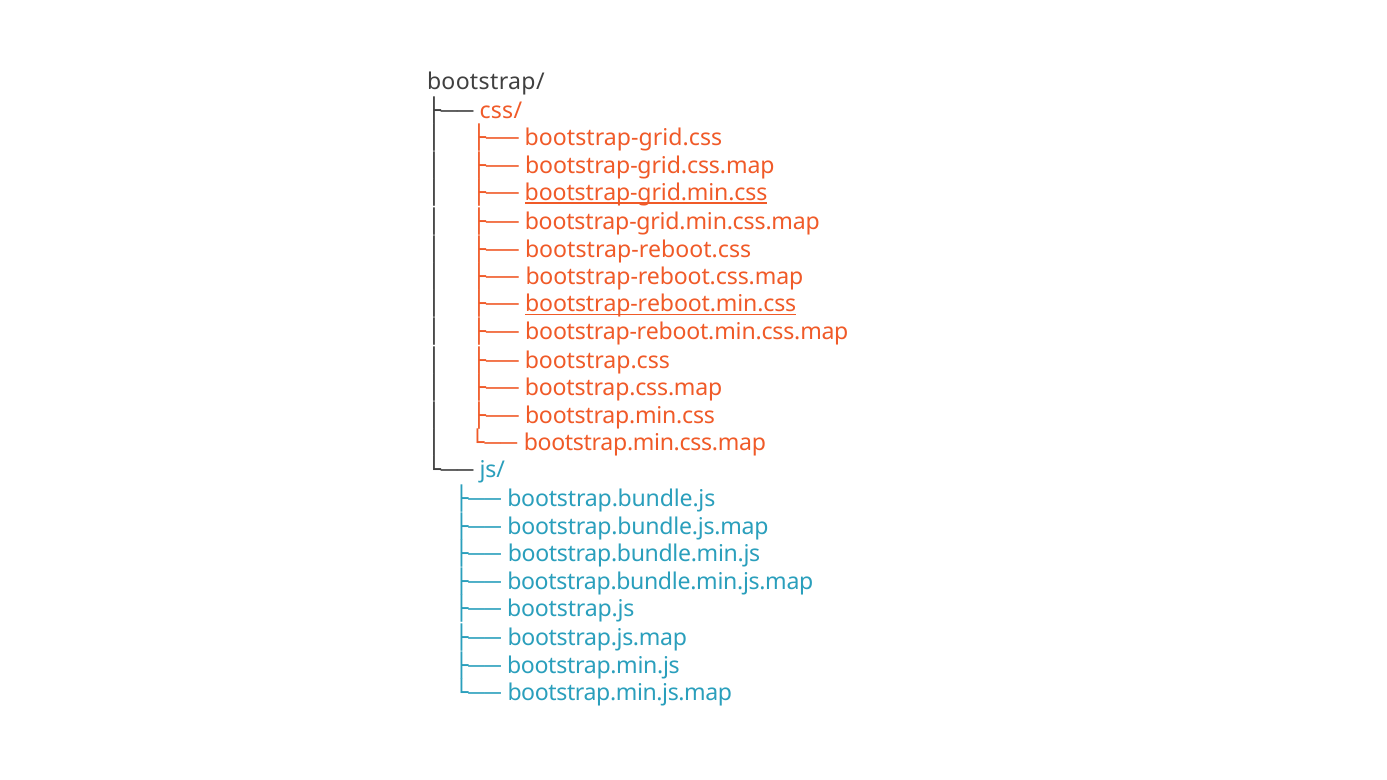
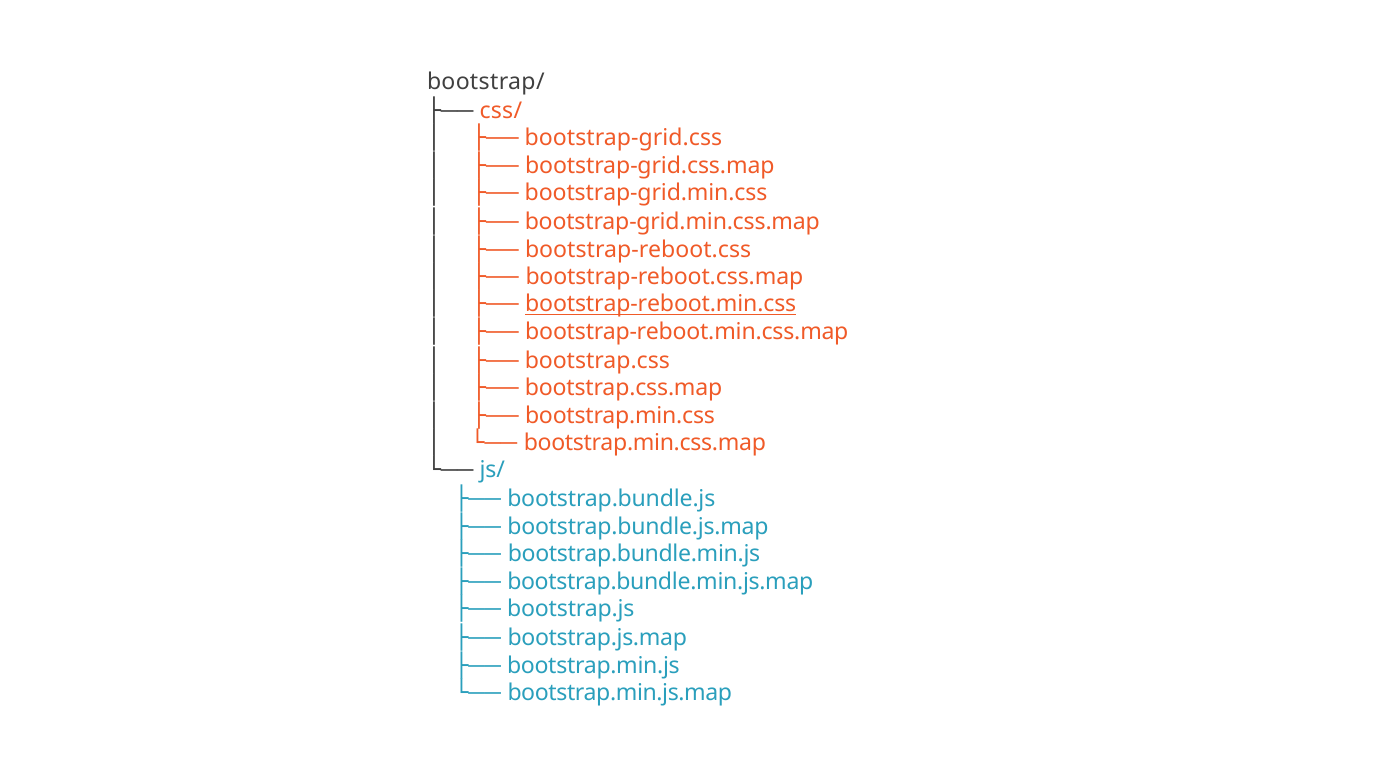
bootstrap-grid.min.css underline: present -> none (646, 193)
